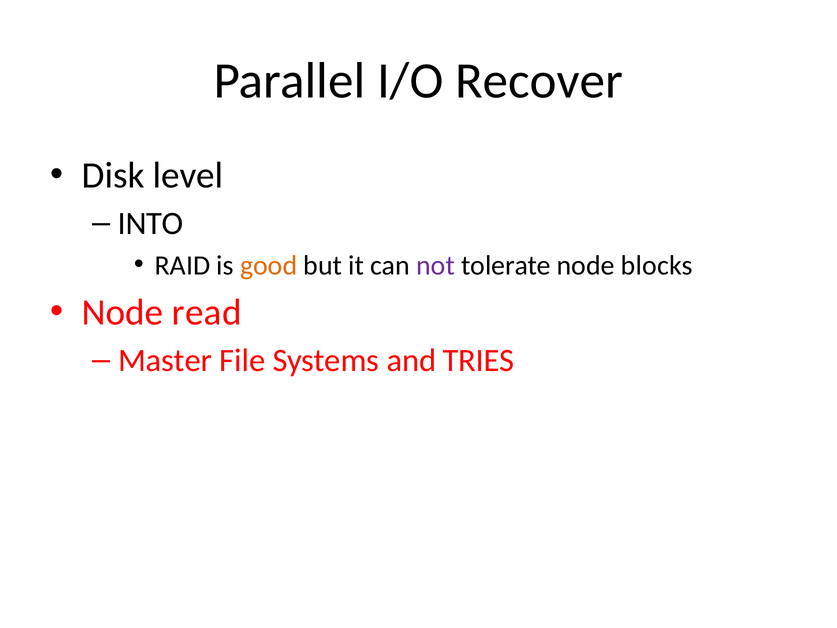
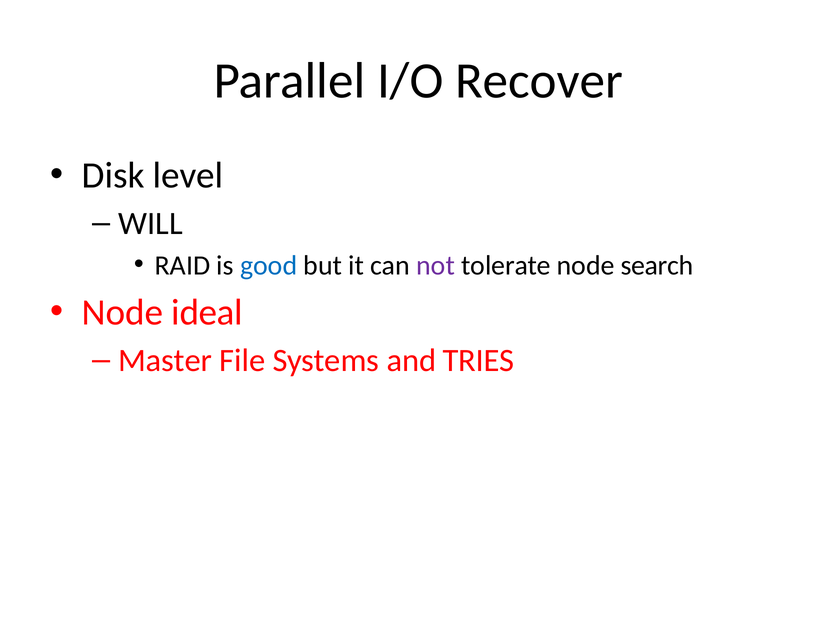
INTO: INTO -> WILL (151, 224)
good colour: orange -> blue (269, 265)
blocks: blocks -> search (657, 265)
read: read -> ideal (207, 312)
